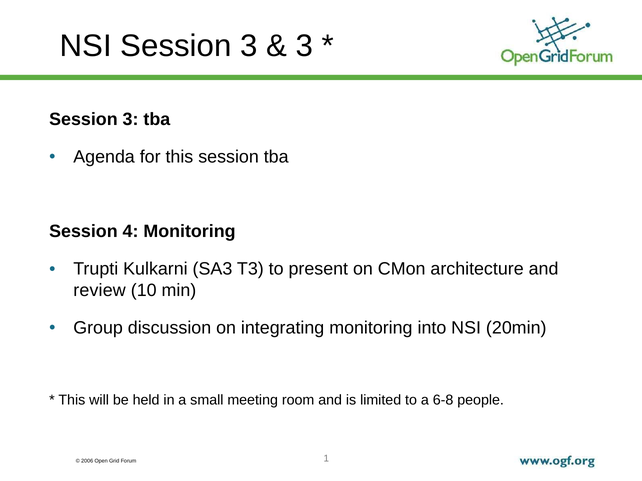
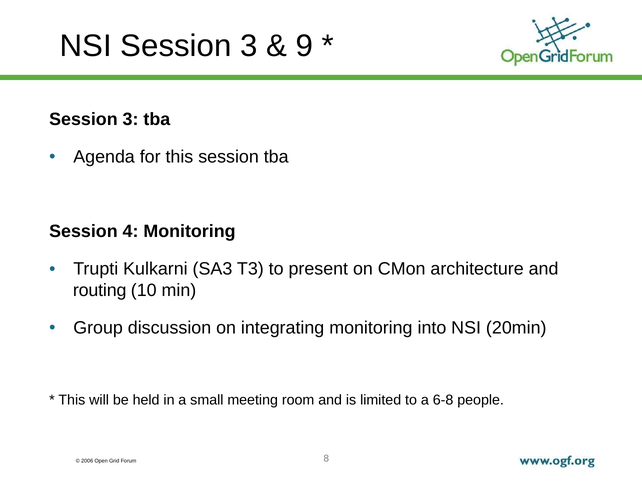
3: 3 -> 9 (304, 46)
review: review -> routing (100, 291)
1: 1 -> 8 (326, 459)
